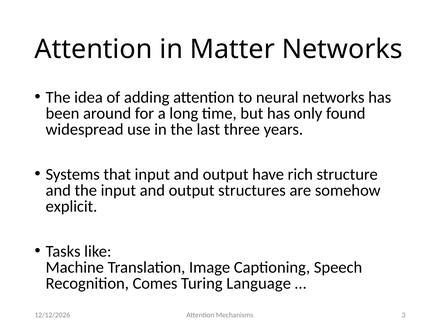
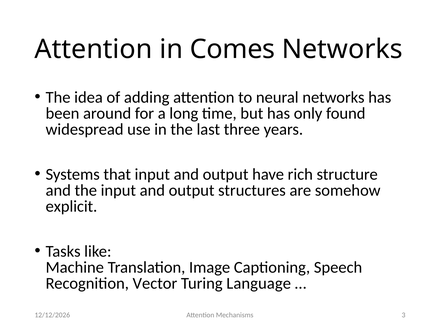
Matter: Matter -> Comes (232, 49)
Comes: Comes -> Vector (155, 284)
